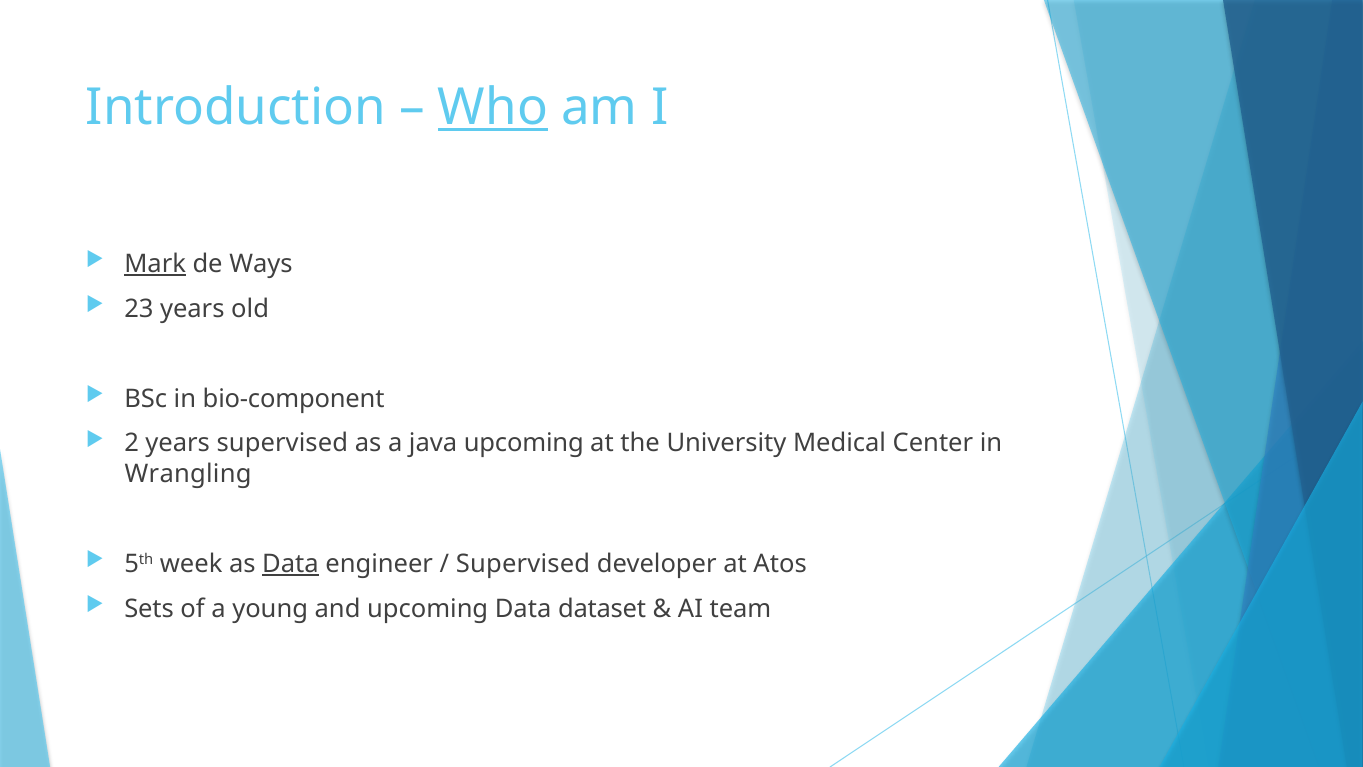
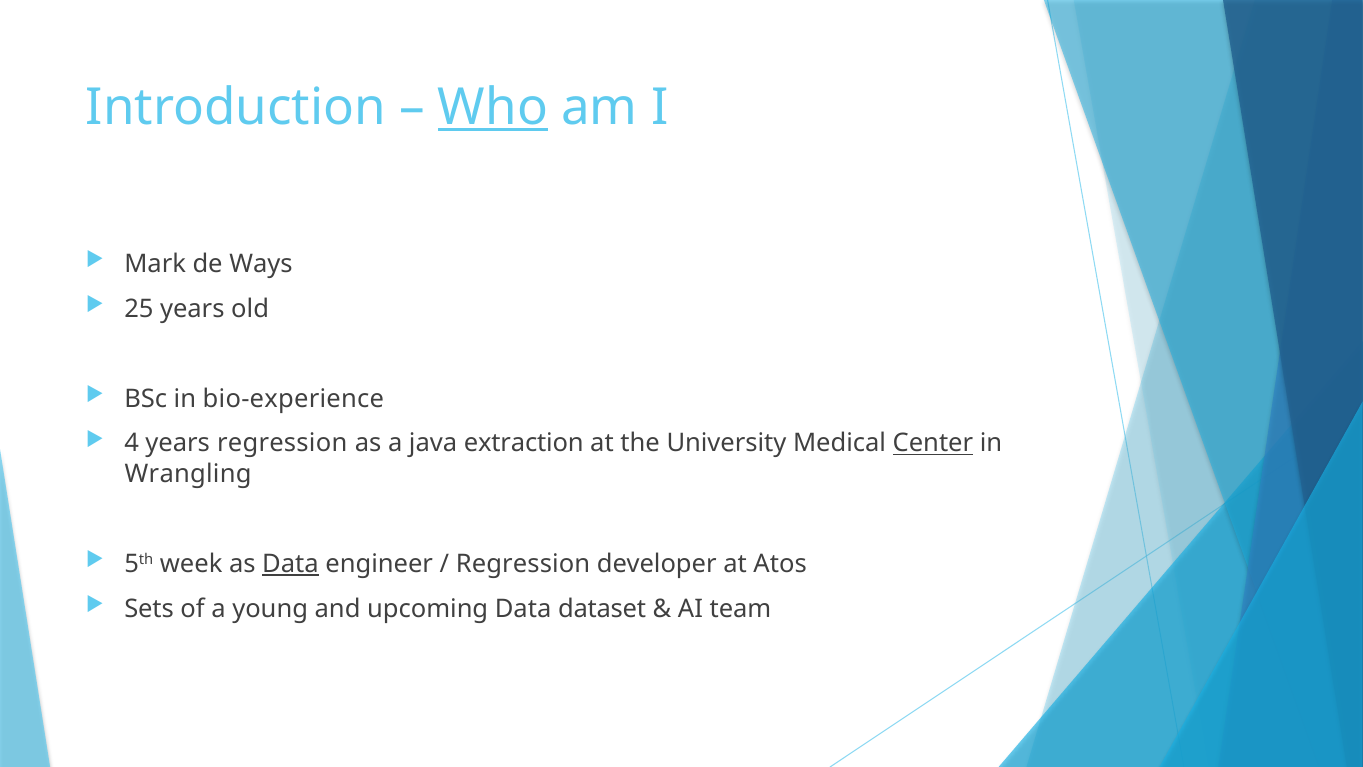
Mark underline: present -> none (155, 264)
23: 23 -> 25 (139, 309)
bio-component: bio-component -> bio-experience (293, 398)
2: 2 -> 4 (132, 443)
years supervised: supervised -> regression (282, 443)
java upcoming: upcoming -> extraction (524, 443)
Center underline: none -> present (933, 443)
Supervised: Supervised -> Regression (523, 564)
